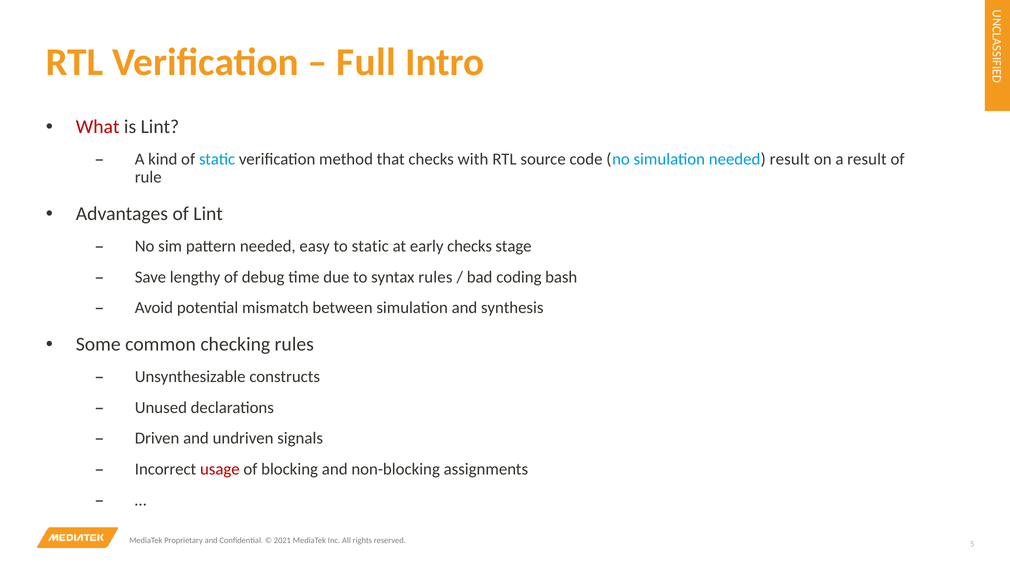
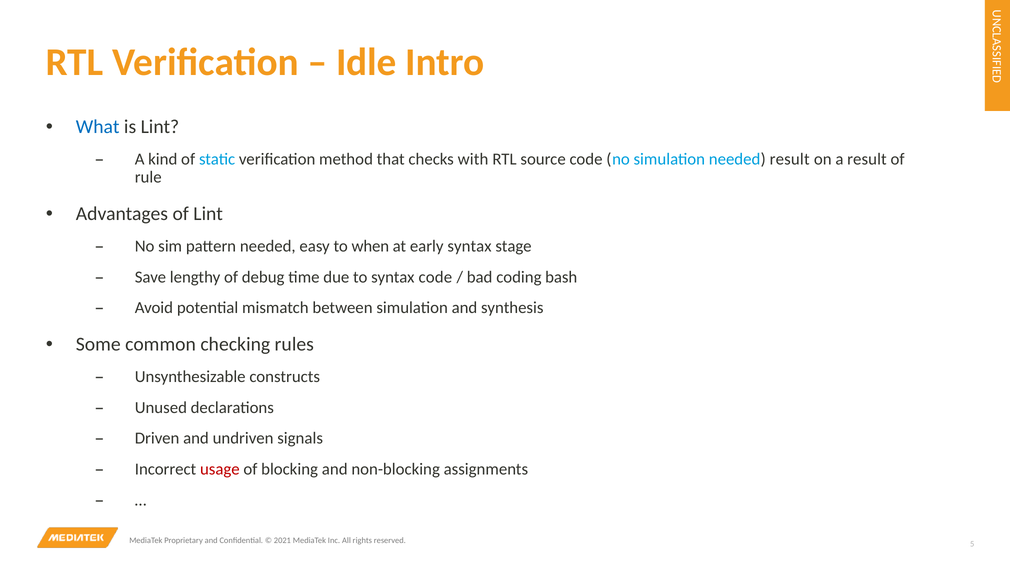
Full: Full -> Idle (366, 62)
What colour: red -> blue (98, 127)
to static: static -> when (370, 246)
early checks: checks -> syntax (470, 246)
syntax rules: rules -> code (435, 277)
